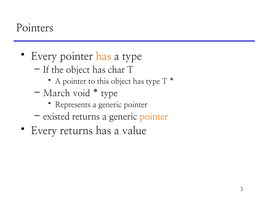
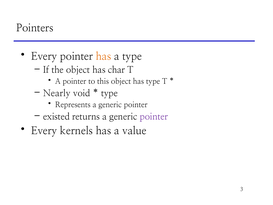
March: March -> Nearly (57, 93)
pointer colour: orange -> purple (154, 117)
Every returns: returns -> kernels (76, 131)
